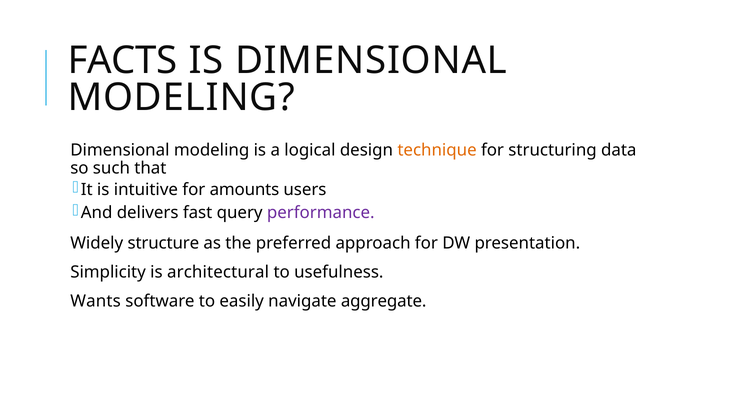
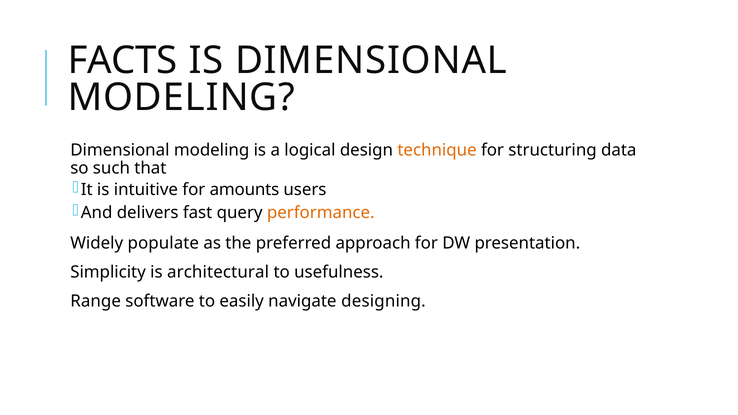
performance colour: purple -> orange (321, 213)
structure: structure -> populate (163, 243)
Wants: Wants -> Range (96, 301)
aggregate: aggregate -> designing (384, 301)
